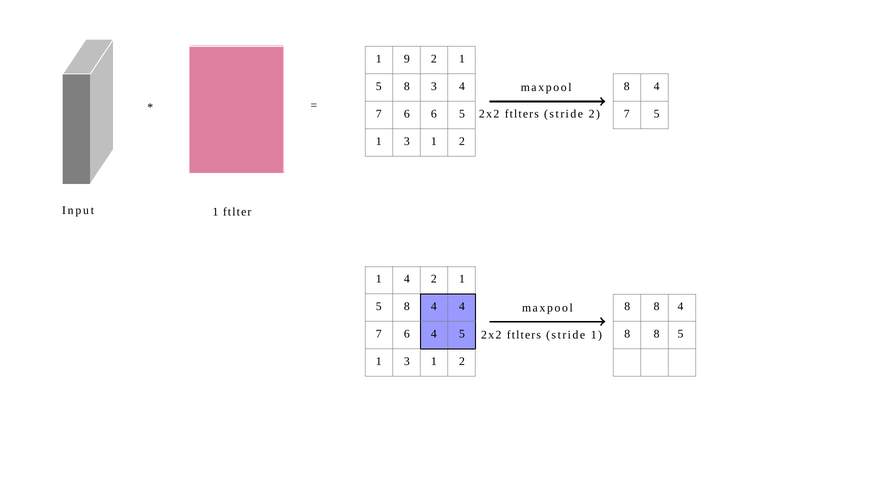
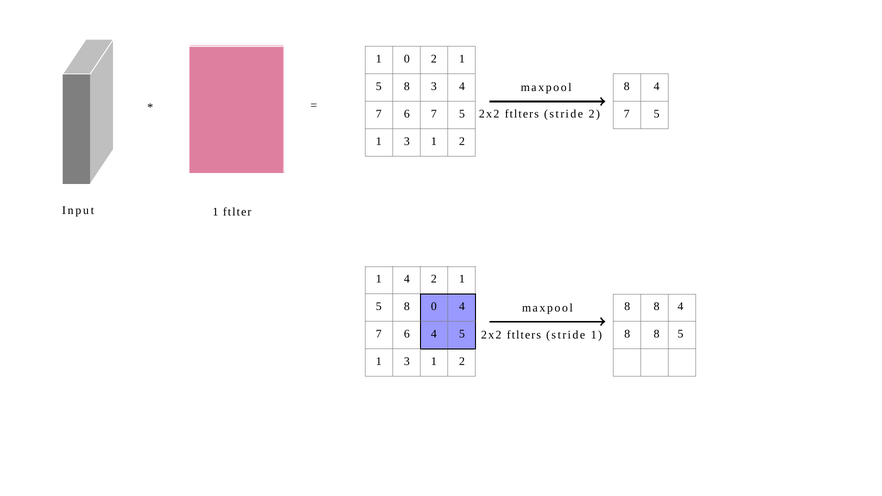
1 9: 9 -> 0 (407, 59)
6 6: 6 -> 7 (434, 114)
5 8 4: 4 -> 0 (434, 307)
